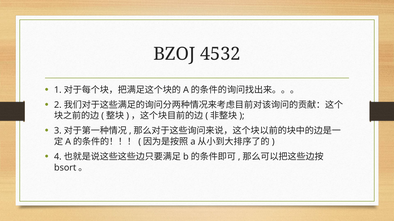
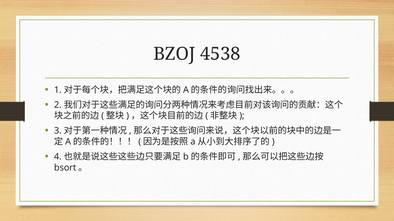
4532: 4532 -> 4538 (220, 54)
